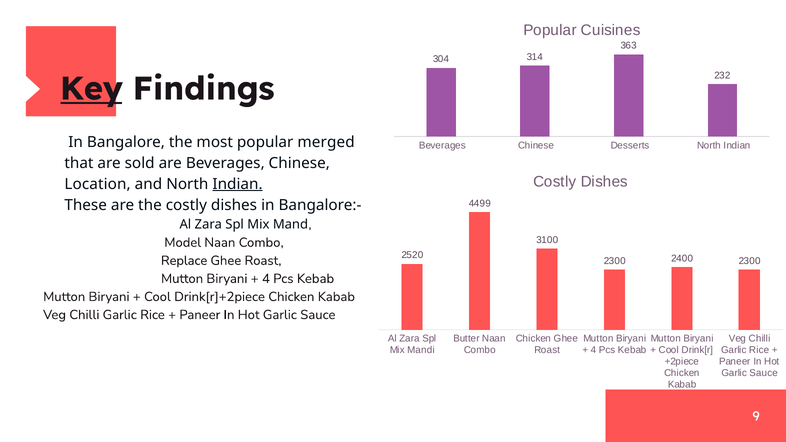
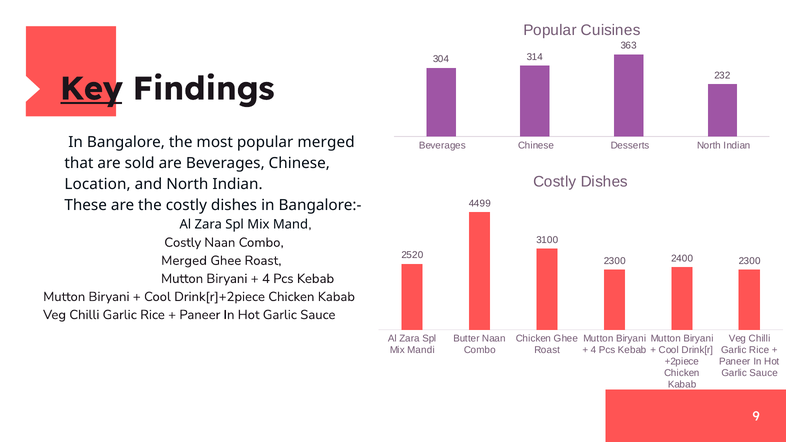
Indian underline: present -> none (238, 184)
Model: Model -> Costly (183, 243)
Replace: Replace -> Merged (184, 261)
